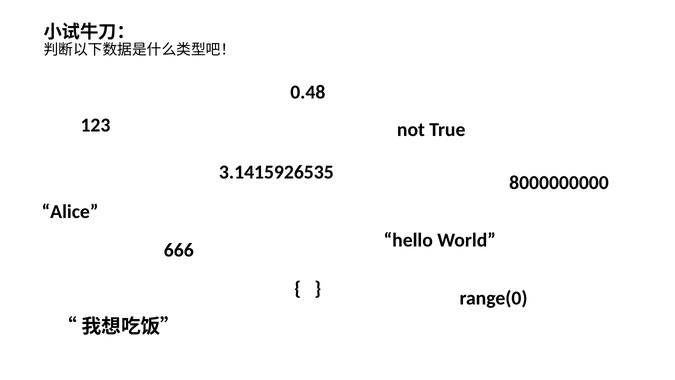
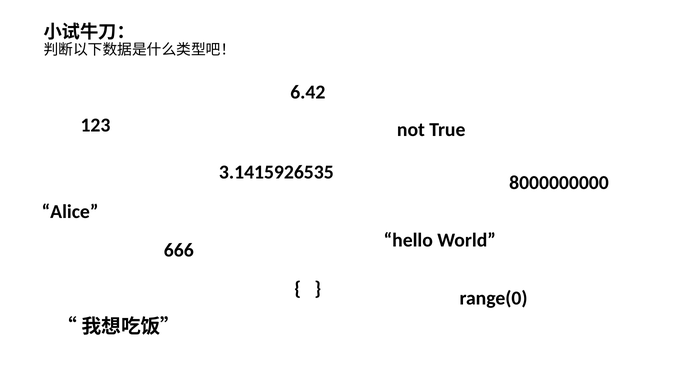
0.48: 0.48 -> 6.42 (308, 92)
